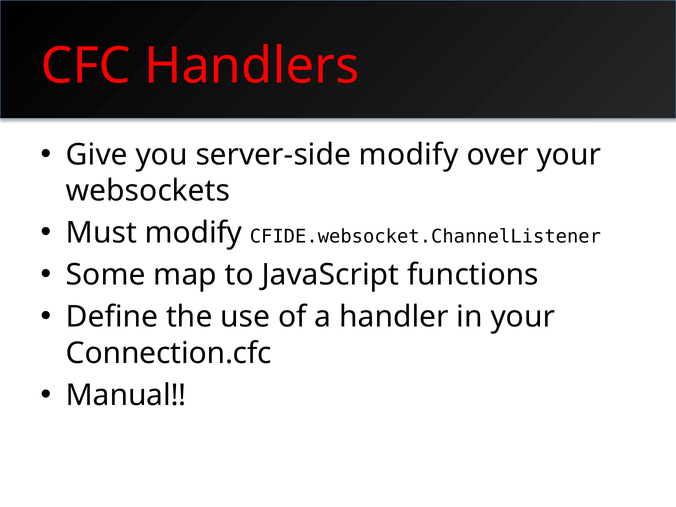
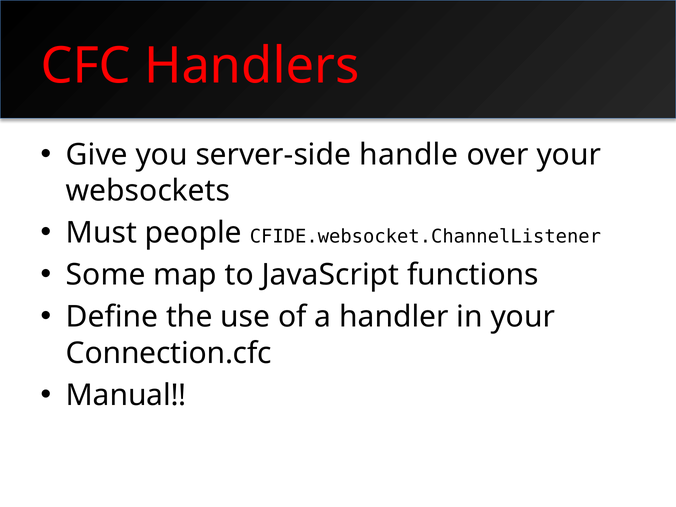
server-side modify: modify -> handle (409, 155)
Must modify: modify -> people (193, 233)
